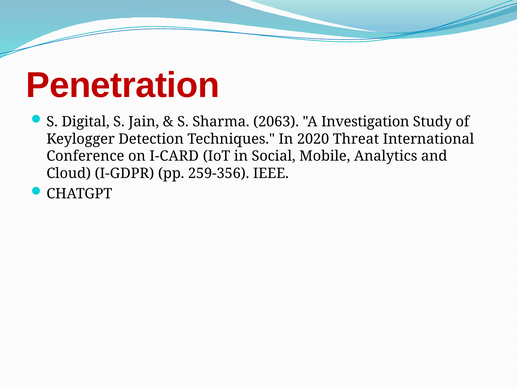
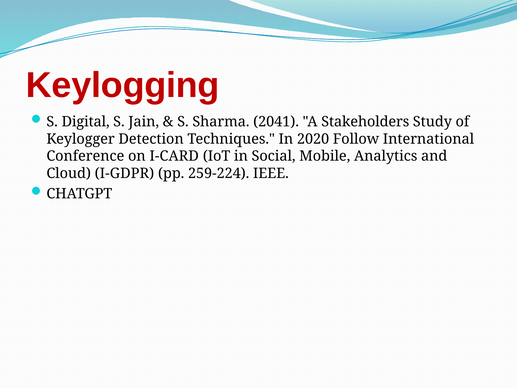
Penetration: Penetration -> Keylogging (123, 85)
2063: 2063 -> 2041 (276, 122)
Investigation: Investigation -> Stakeholders (365, 122)
Threat: Threat -> Follow (356, 139)
259-356: 259-356 -> 259-224 (219, 173)
